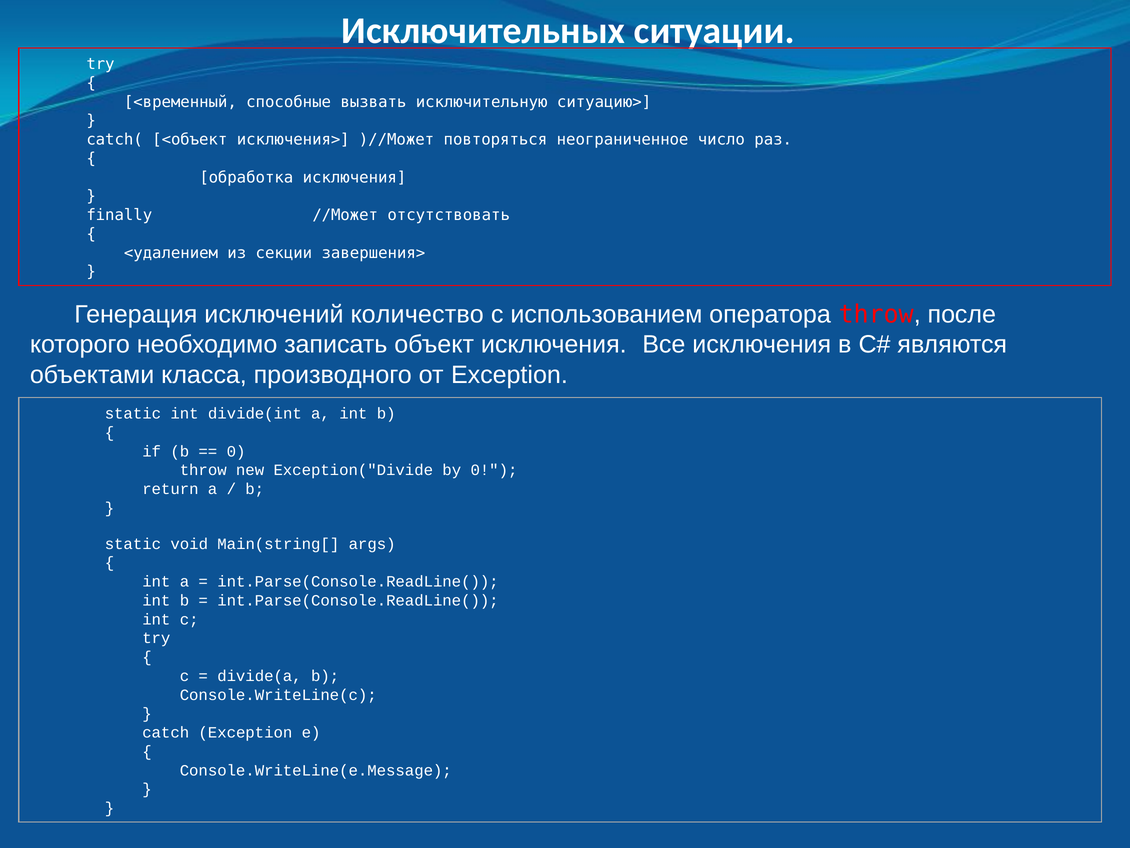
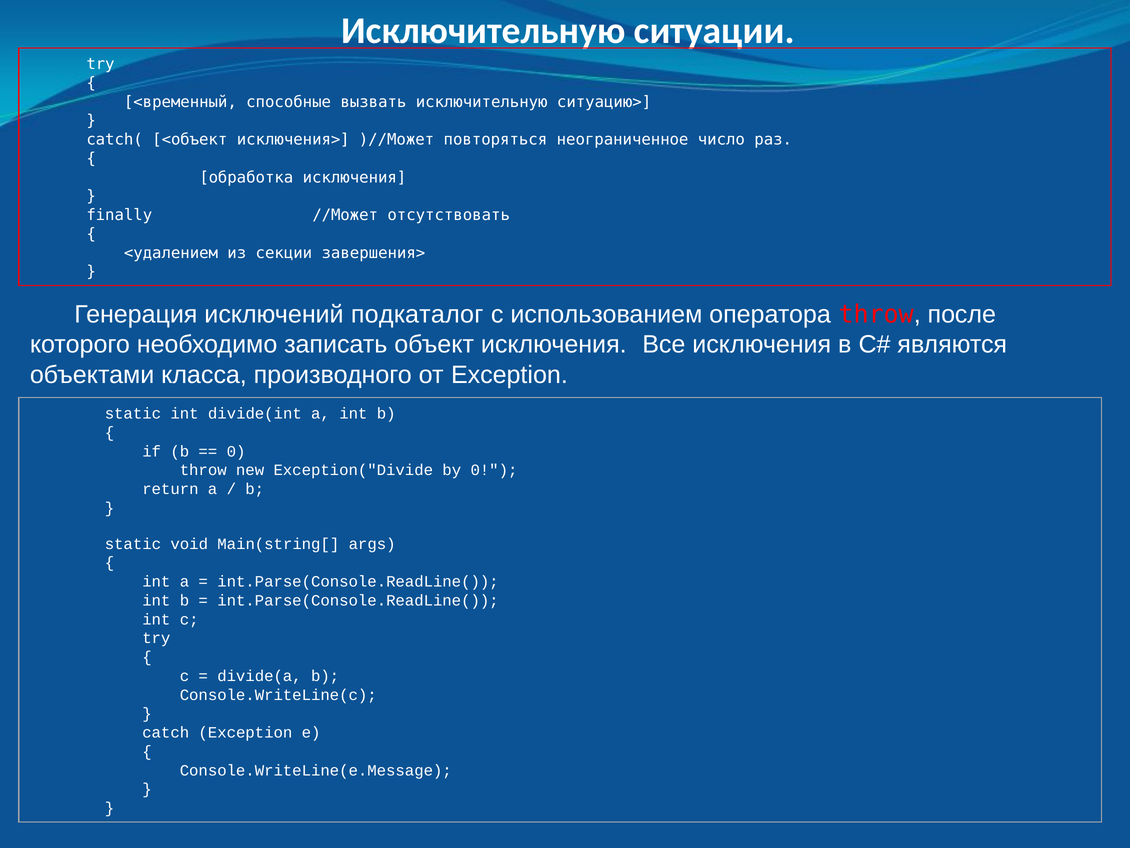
Исключительных: Исключительных -> Исключительную (483, 31)
количество: количество -> подкаталог (417, 314)
